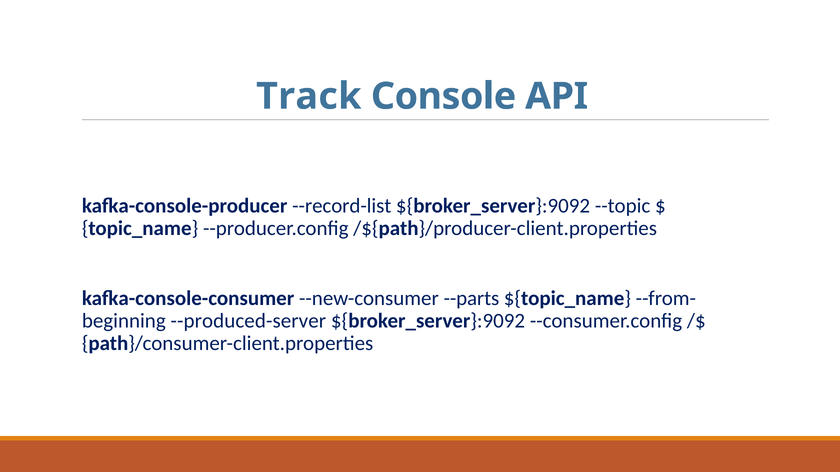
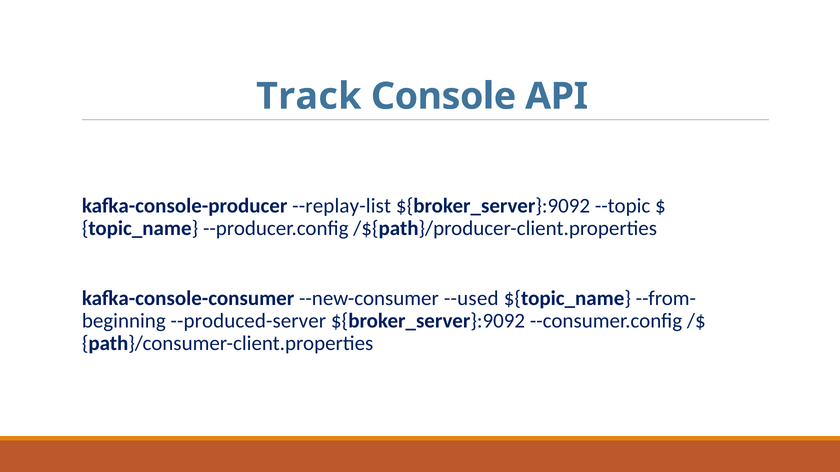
--record-list: --record-list -> --replay-list (342, 206)
--parts: --parts -> --used (471, 298)
